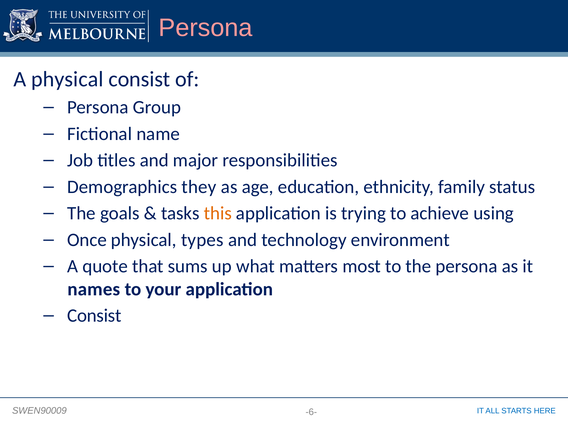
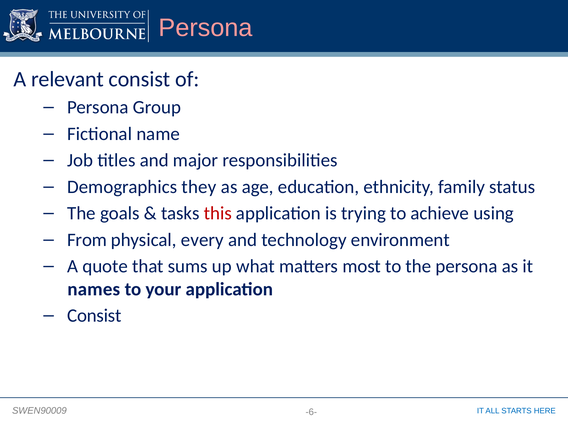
A physical: physical -> relevant (68, 79)
this colour: orange -> red (218, 213)
Once: Once -> From (87, 240)
types: types -> every (202, 240)
